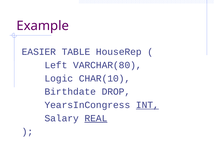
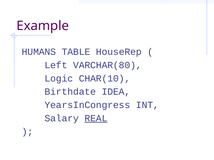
EASIER: EASIER -> HUMANS (39, 52)
DROP: DROP -> IDEA (116, 92)
INT underline: present -> none (147, 105)
